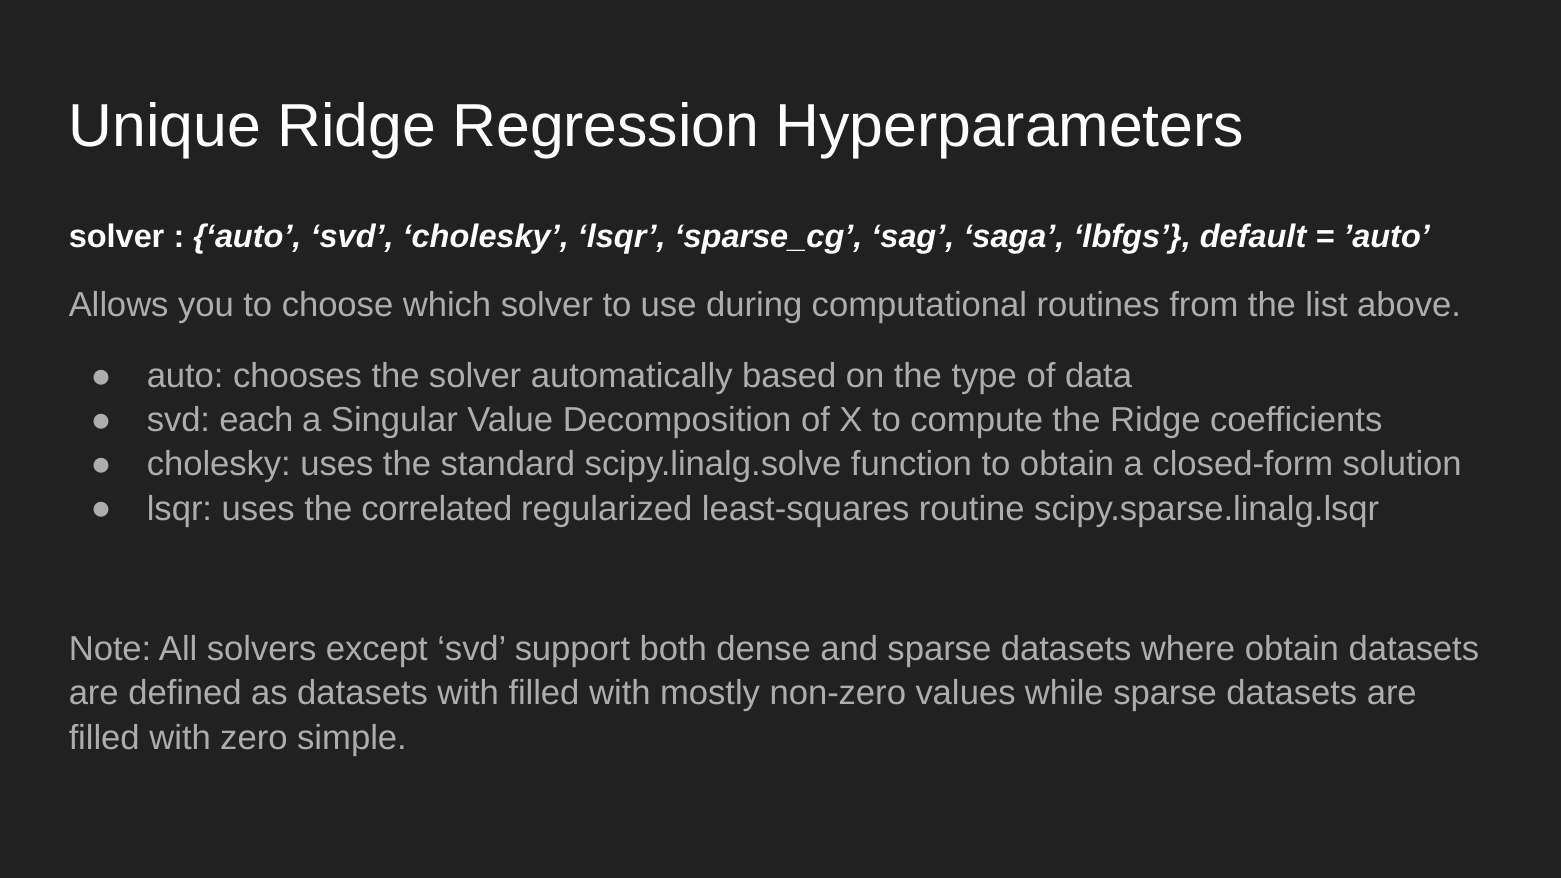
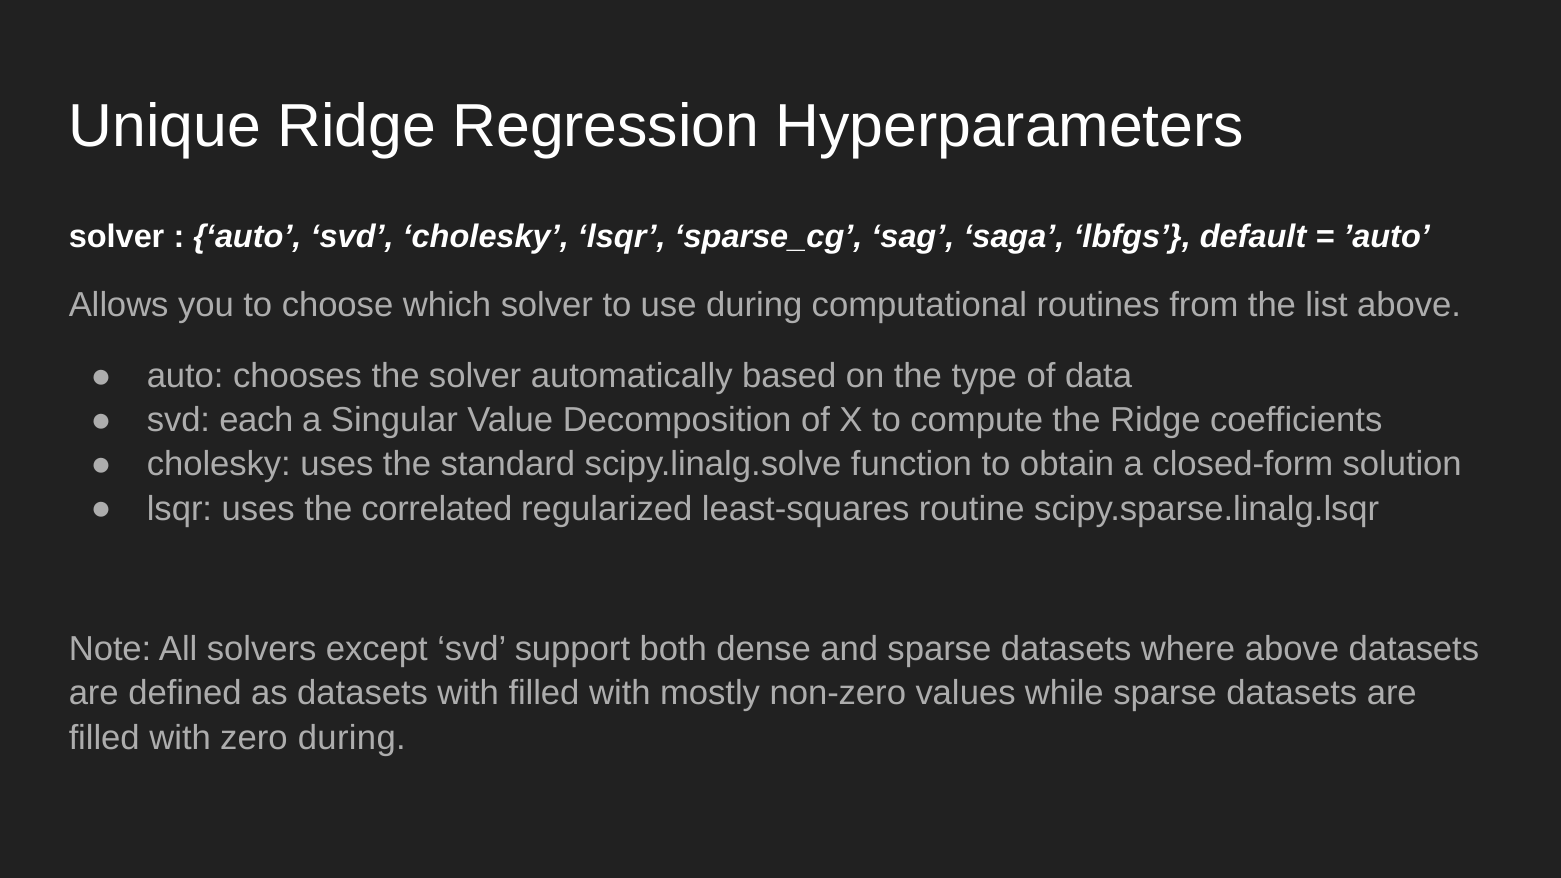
where obtain: obtain -> above (1292, 649)
zero simple: simple -> during (352, 738)
